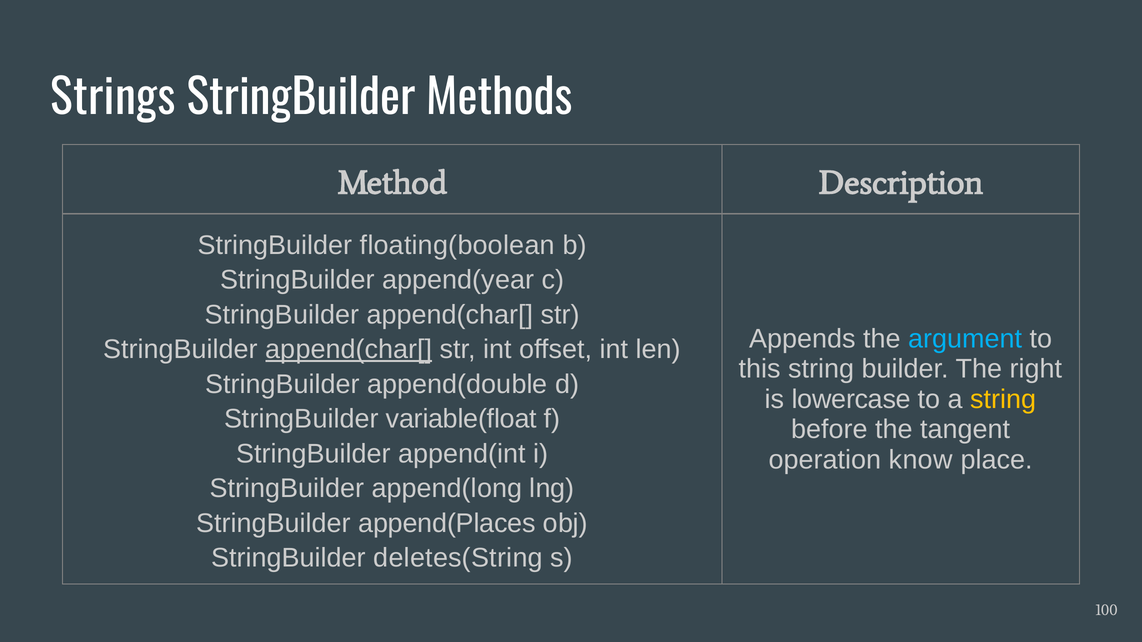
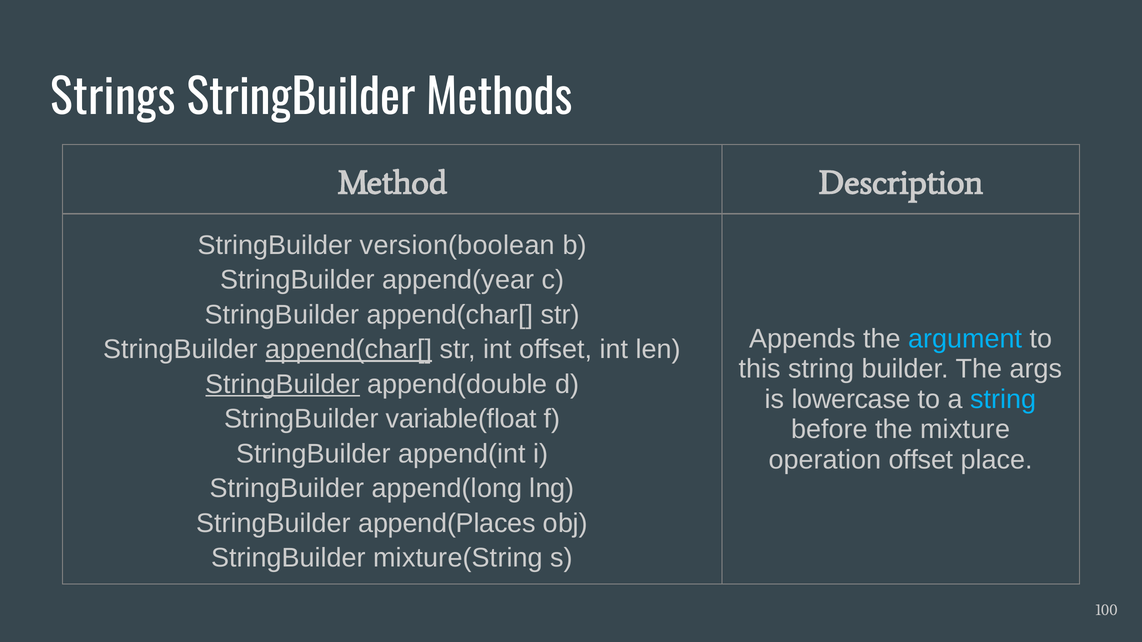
floating(boolean: floating(boolean -> version(boolean (457, 245)
right: right -> args (1036, 369)
StringBuilder underline: none -> present (283, 384)
string colour: yellow -> light blue (1003, 400)
tangent: tangent -> mixture (965, 430)
operation know: know -> offset (921, 460)
deletes(String: deletes(String -> mixture(String (458, 558)
